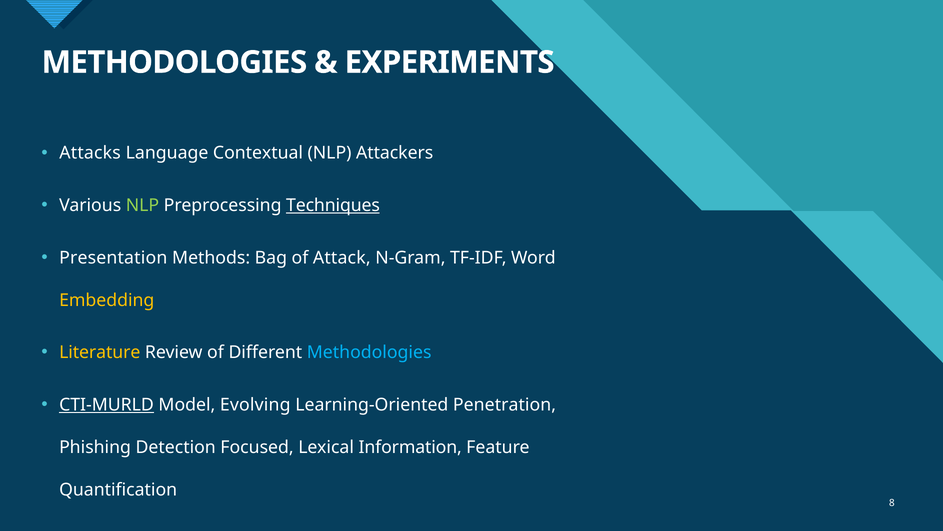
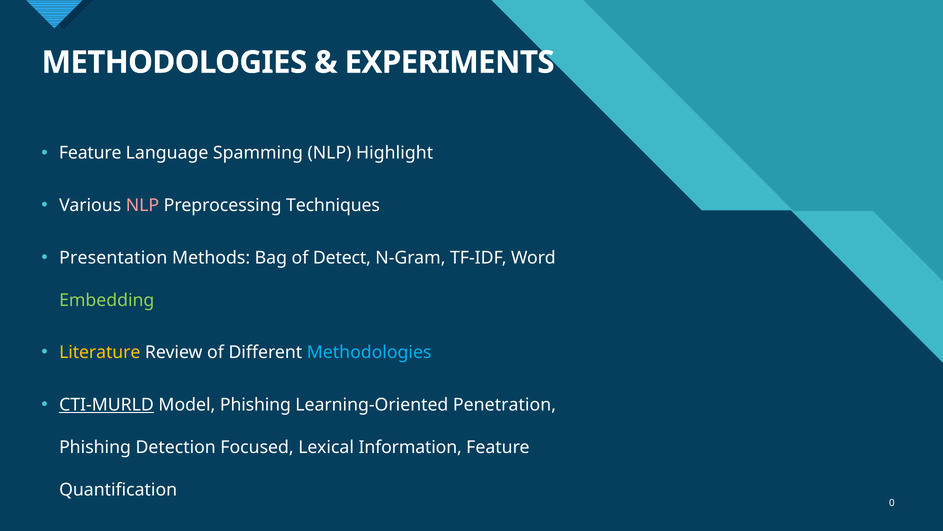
Attacks: Attacks -> Feature (90, 153)
Contextual: Contextual -> Spamming (258, 153)
Attackers: Attackers -> Highlight (395, 153)
NLP colour: light green -> pink (142, 205)
Techniques underline: present -> none (333, 205)
Attack: Attack -> Detect (342, 258)
Embedding colour: yellow -> light green (107, 300)
Model Evolving: Evolving -> Phishing (255, 404)
8: 8 -> 0 (892, 502)
